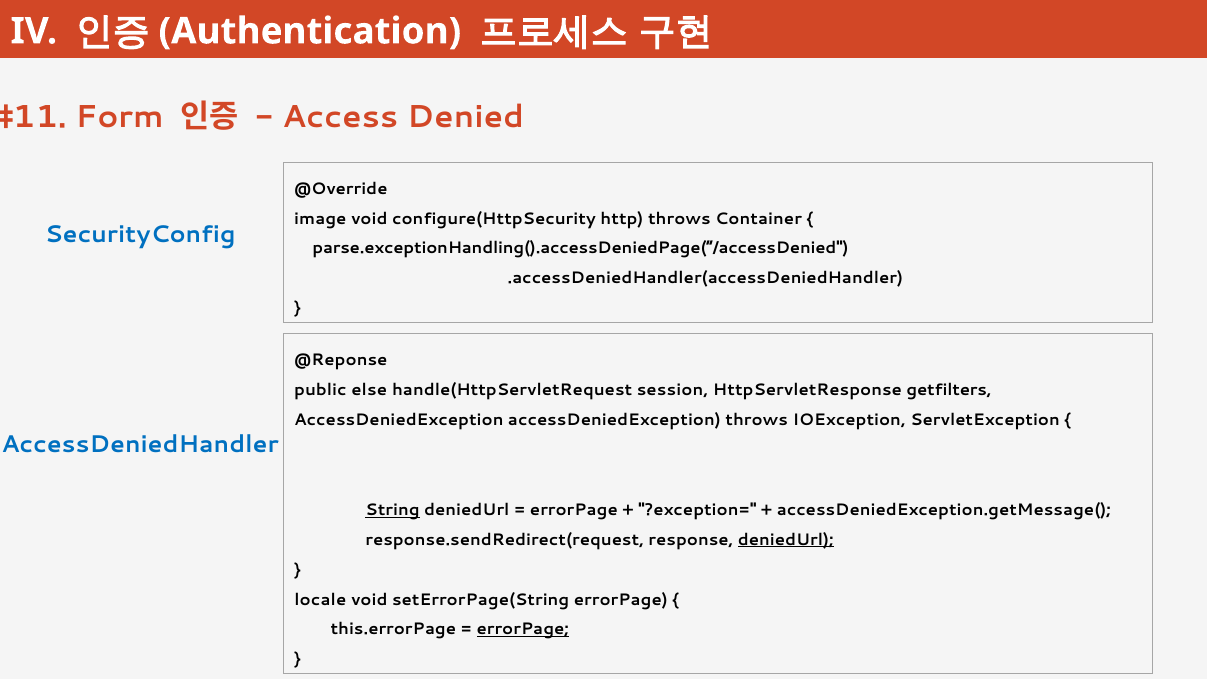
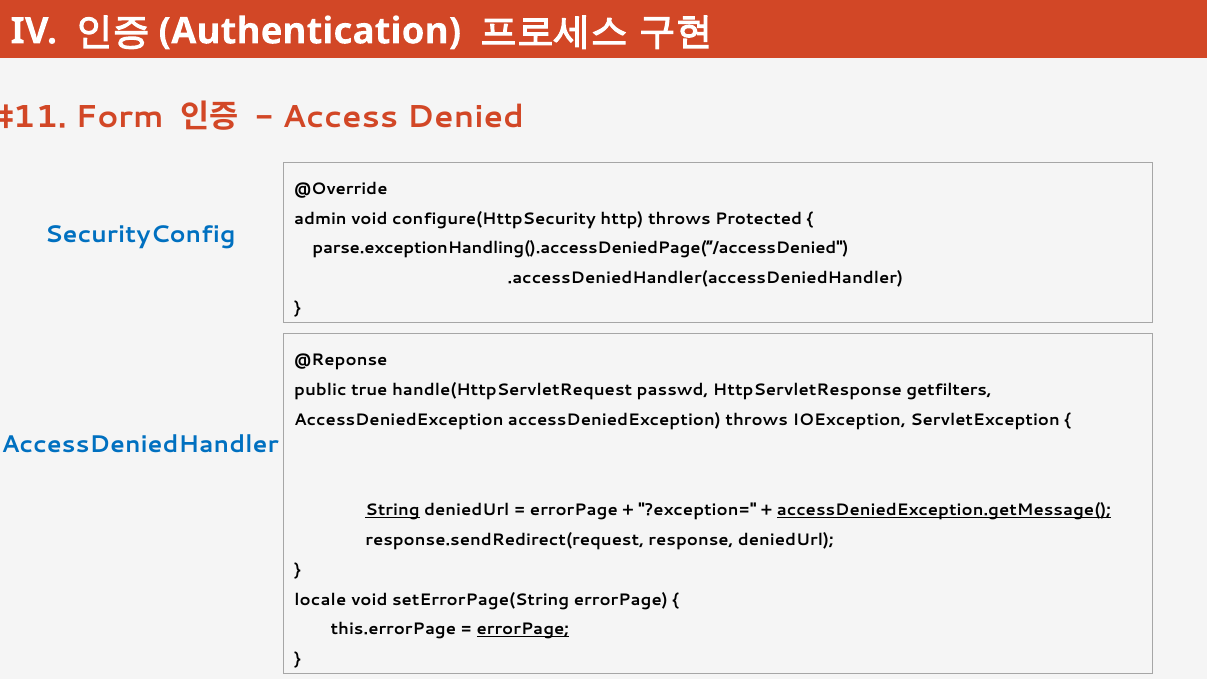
image: image -> admin (320, 219)
Container: Container -> Protected (759, 219)
else: else -> true (369, 390)
session: session -> passwd (673, 390)
accessDeniedException.getMessage( underline: none -> present (944, 510)
deniedUrl underline: present -> none (786, 540)
